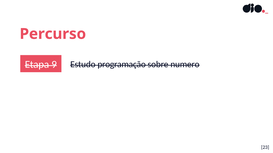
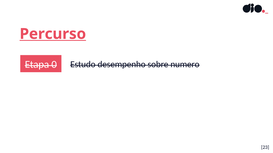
Percurso underline: none -> present (53, 34)
9: 9 -> 0 (54, 65)
programação: programação -> desempenho (122, 64)
